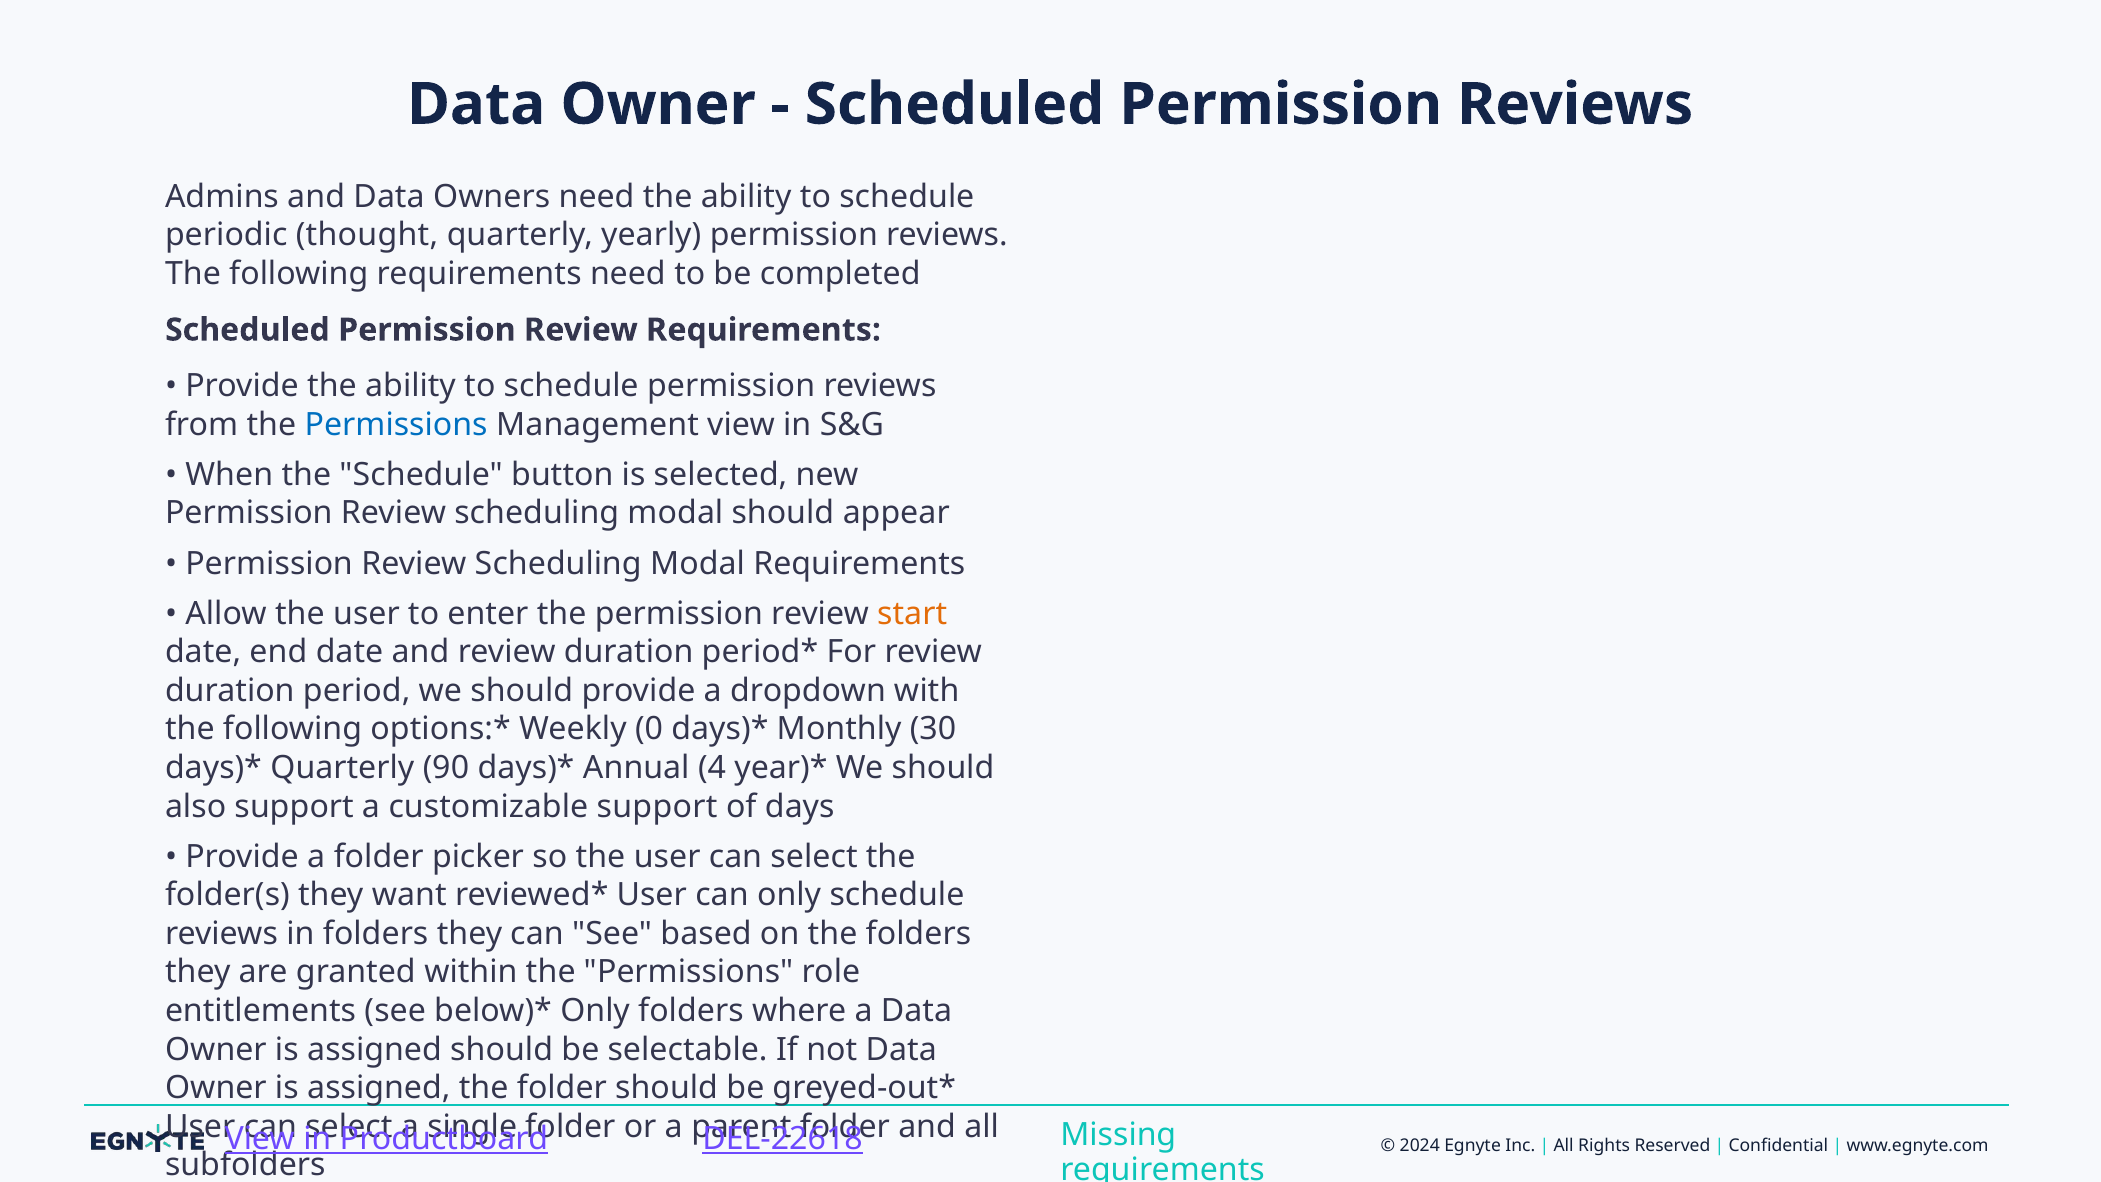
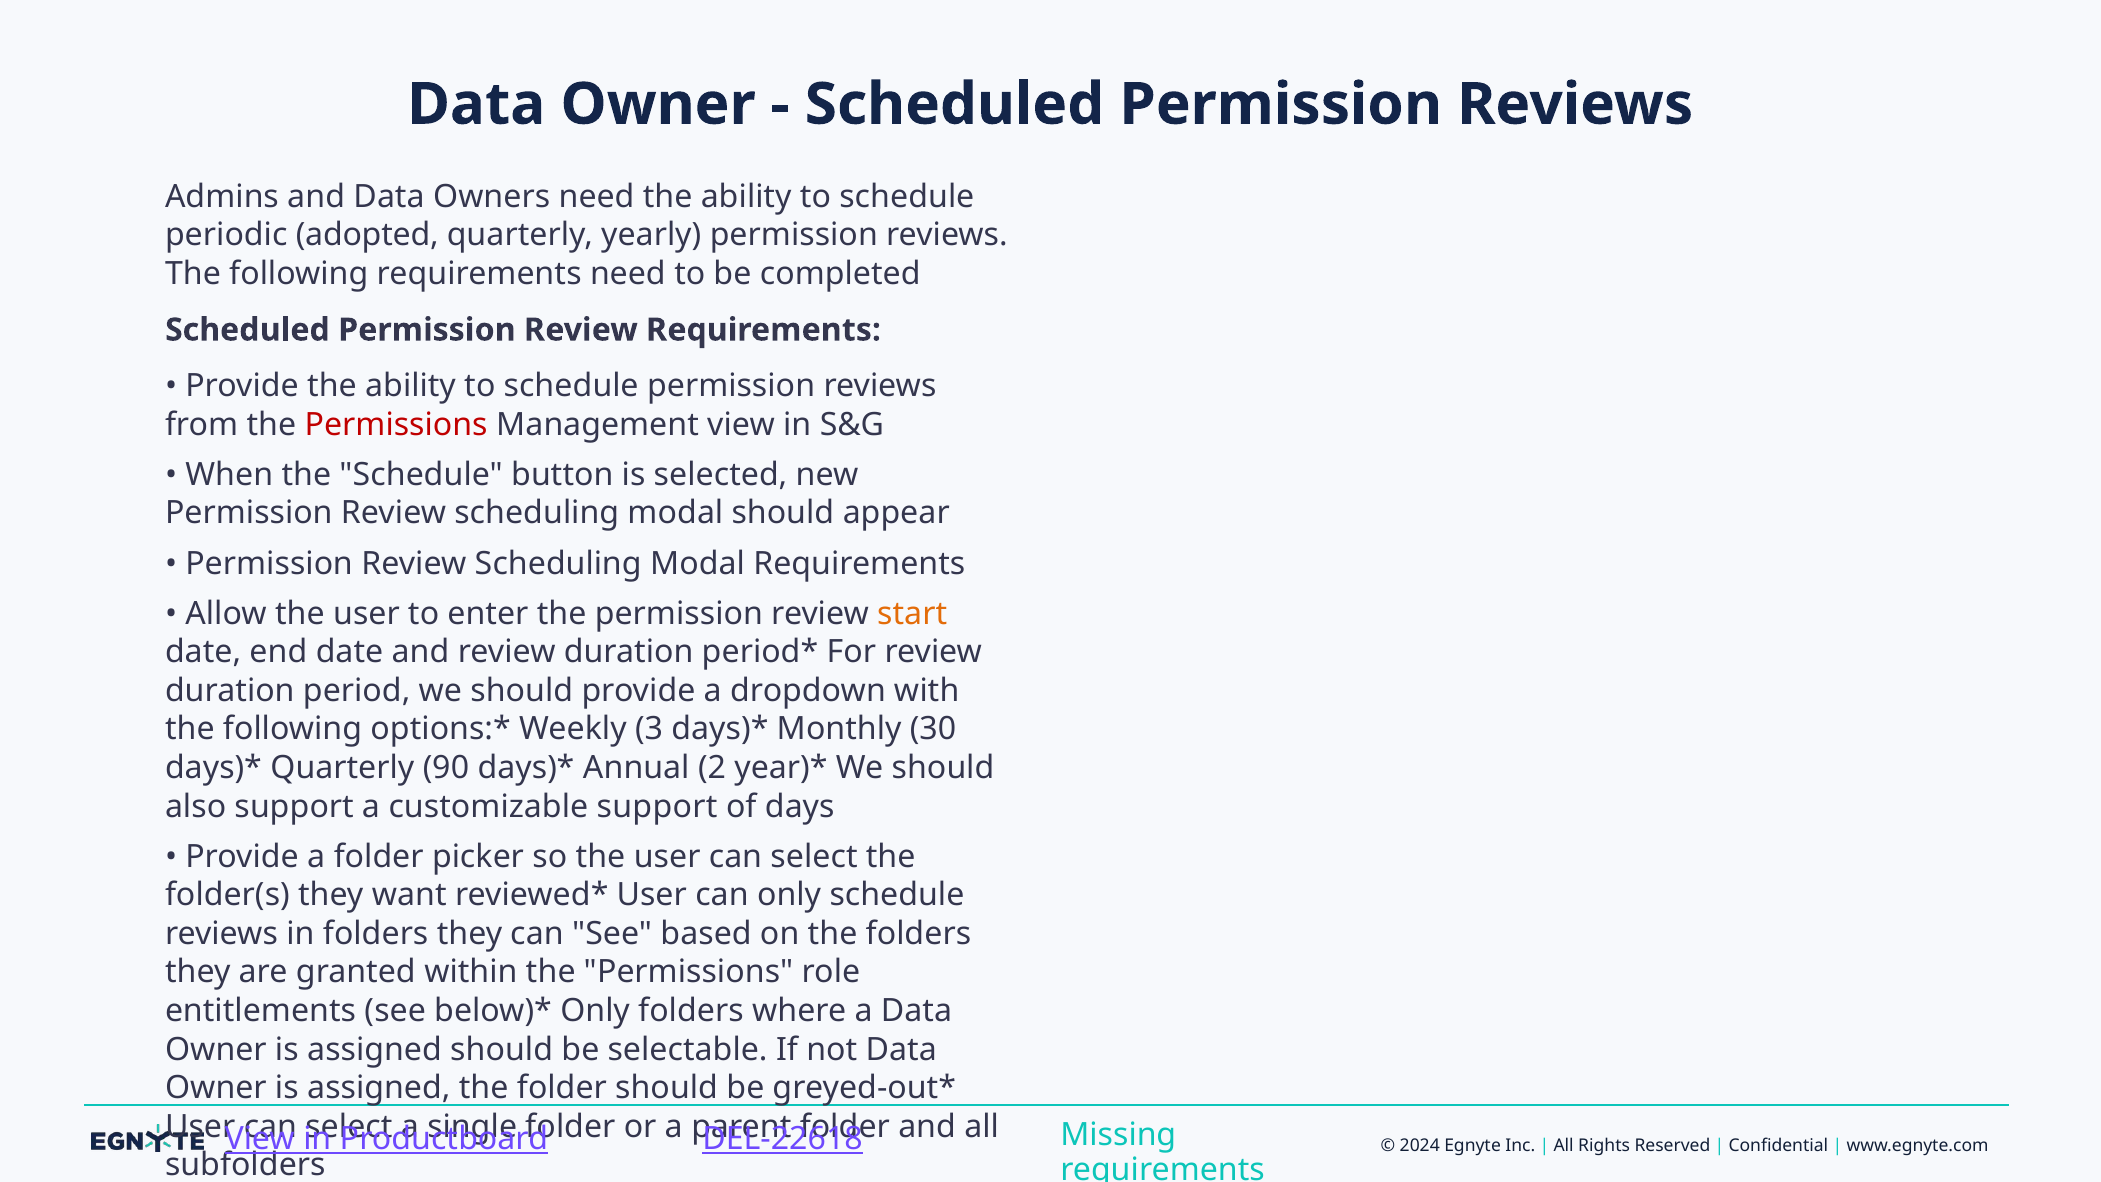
thought: thought -> adopted (367, 235)
Permissions colour: blue -> red (396, 424)
0: 0 -> 3 (649, 729)
4: 4 -> 2 (712, 768)
